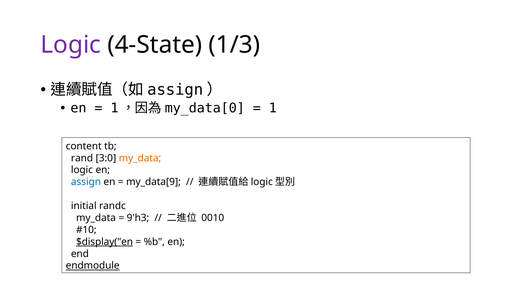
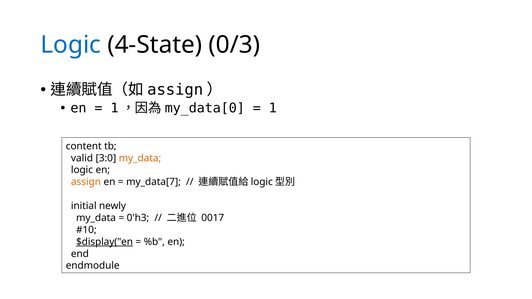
Logic colour: purple -> blue (71, 45)
1/3: 1/3 -> 0/3 (234, 45)
rand: rand -> valid (82, 158)
assign colour: blue -> orange (86, 182)
my_data[9: my_data[9 -> my_data[7 (154, 182)
randc: randc -> newly (113, 206)
9'h3: 9'h3 -> 0'h3 (138, 218)
0010: 0010 -> 0017 (213, 218)
endmodule underline: present -> none (93, 266)
